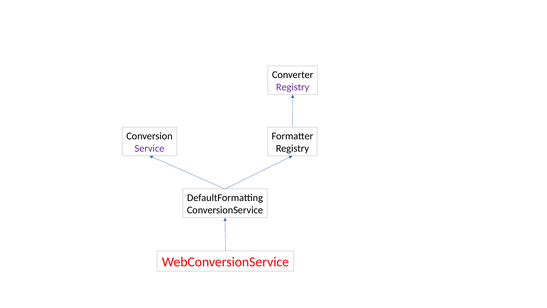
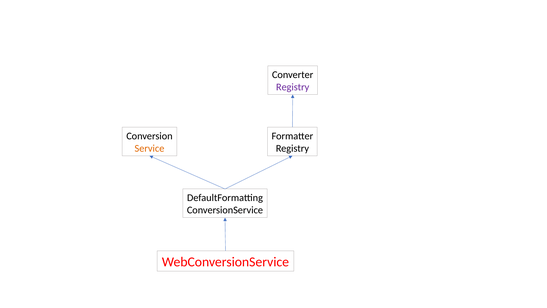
Service colour: purple -> orange (149, 148)
